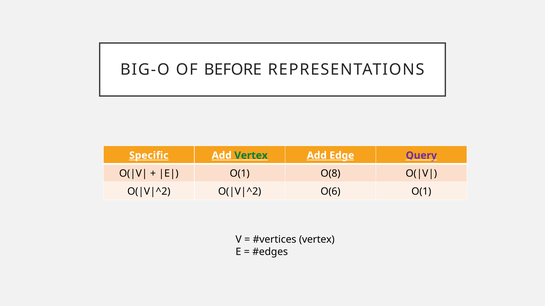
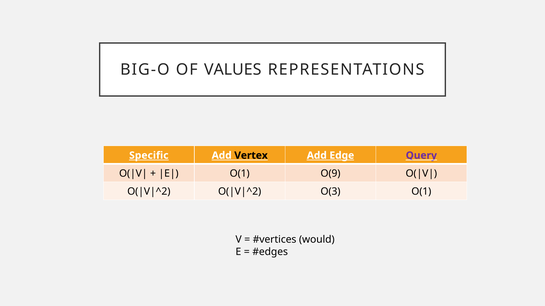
BEFORE: BEFORE -> VALUES (233, 70)
Vertex colour: green -> black (251, 156)
O(8: O(8 -> O(9 (331, 174)
O(6: O(6 -> O(3 (331, 192)
vertex: vertex -> would (317, 240)
